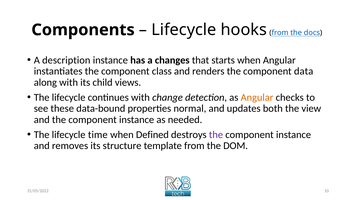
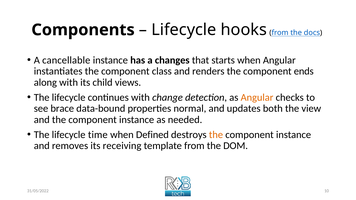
description: description -> cancellable (66, 60)
data: data -> ends (304, 71)
these: these -> brace (62, 109)
the colour: purple -> orange (216, 135)
structure: structure -> receiving (122, 146)
